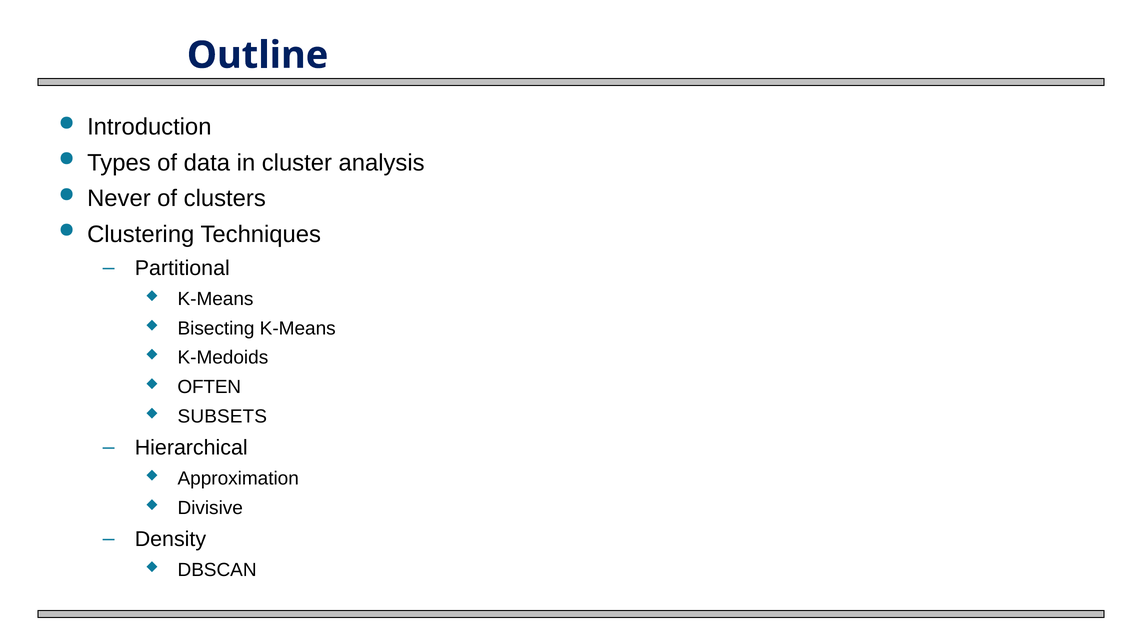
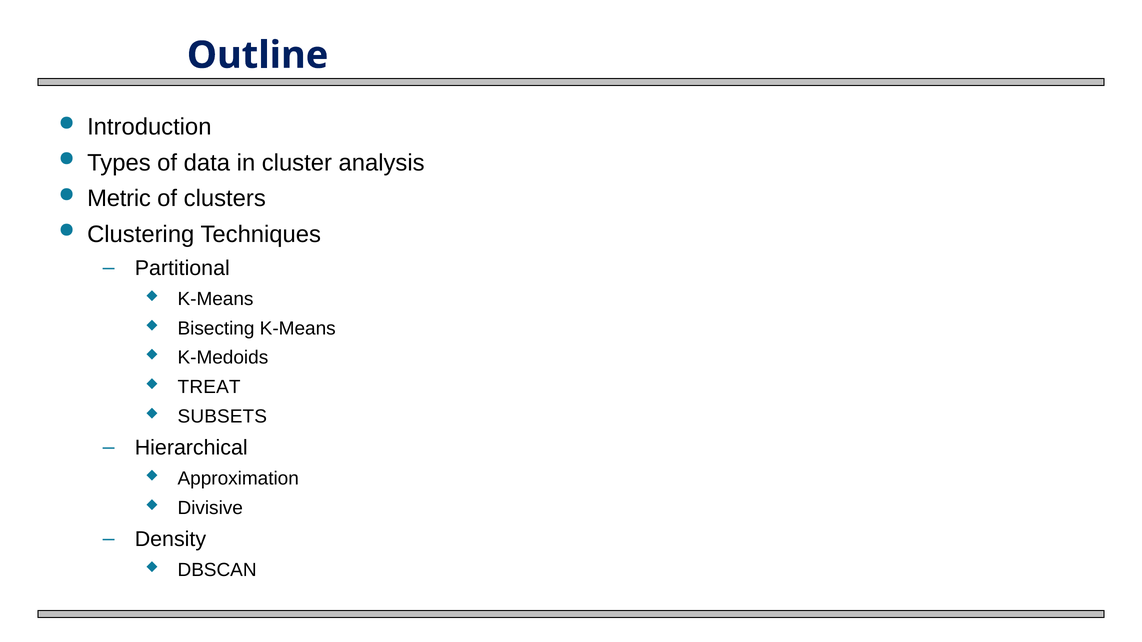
Never: Never -> Metric (119, 199)
OFTEN: OFTEN -> TREAT (209, 387)
